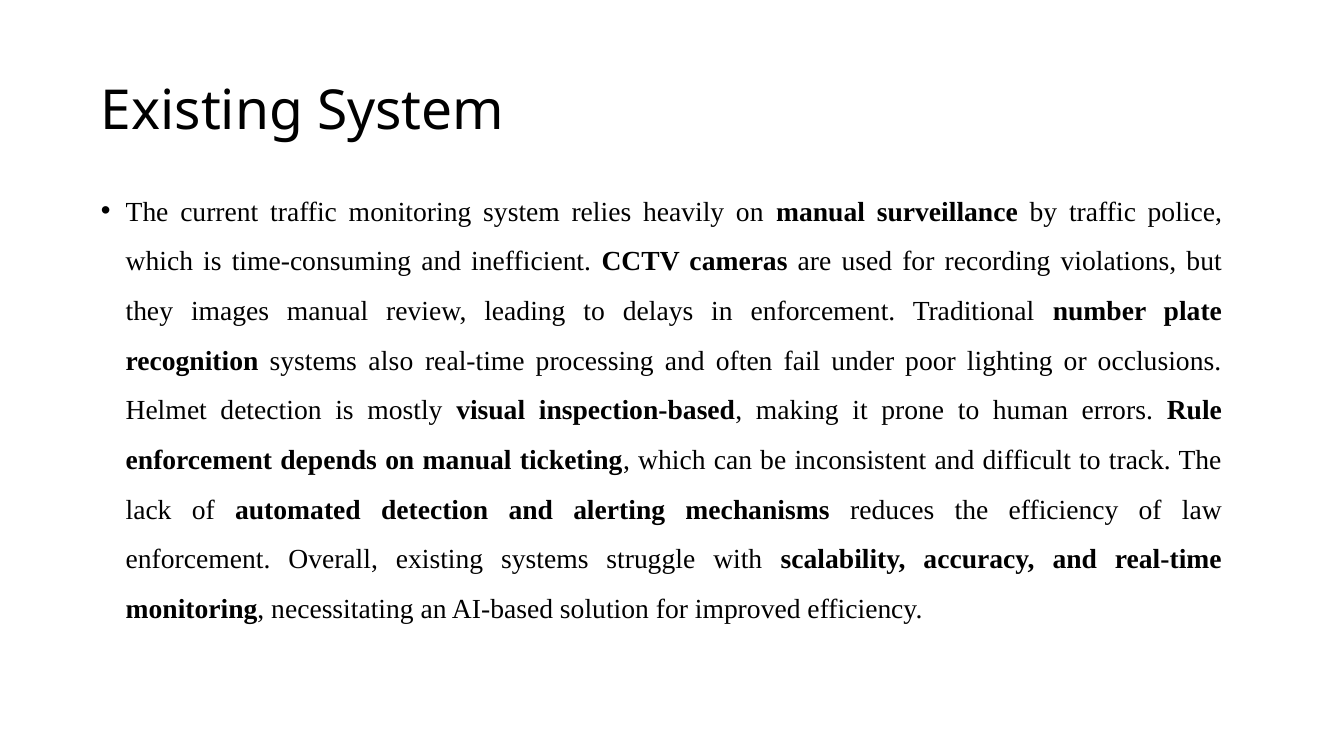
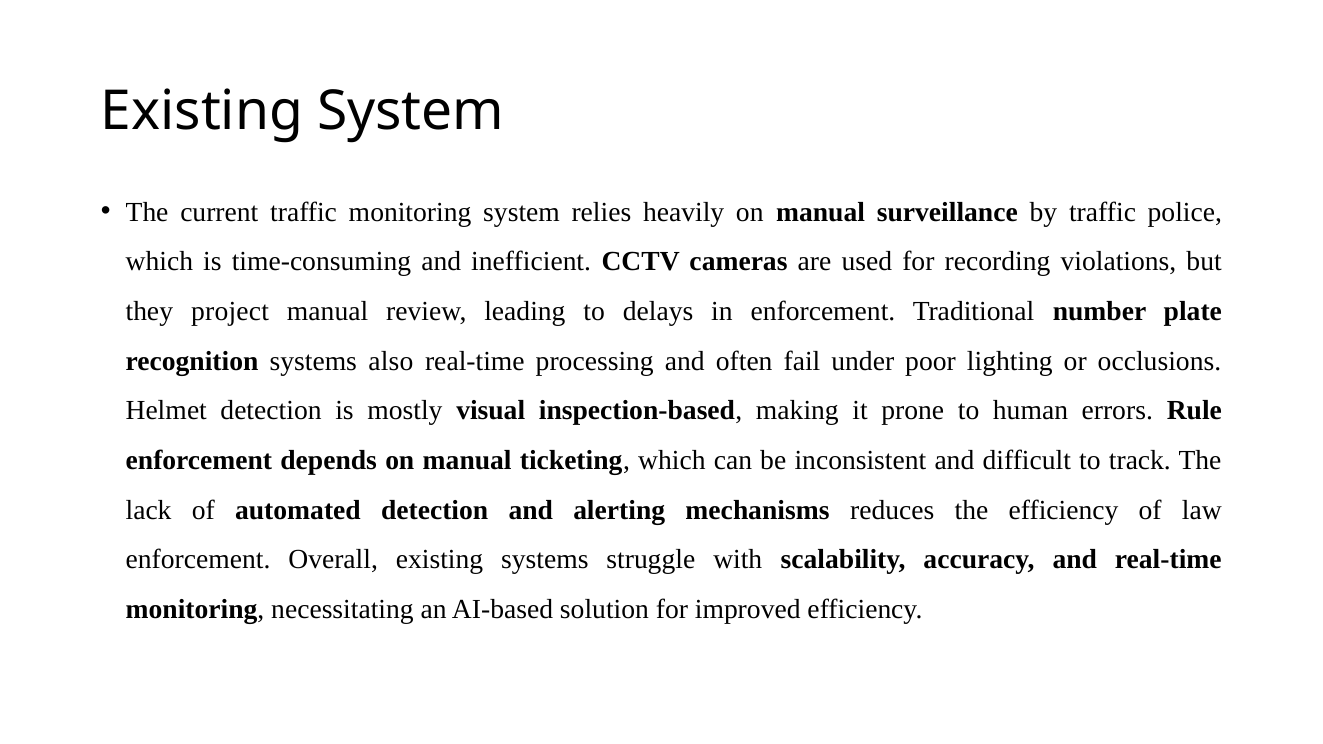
images: images -> project (230, 311)
